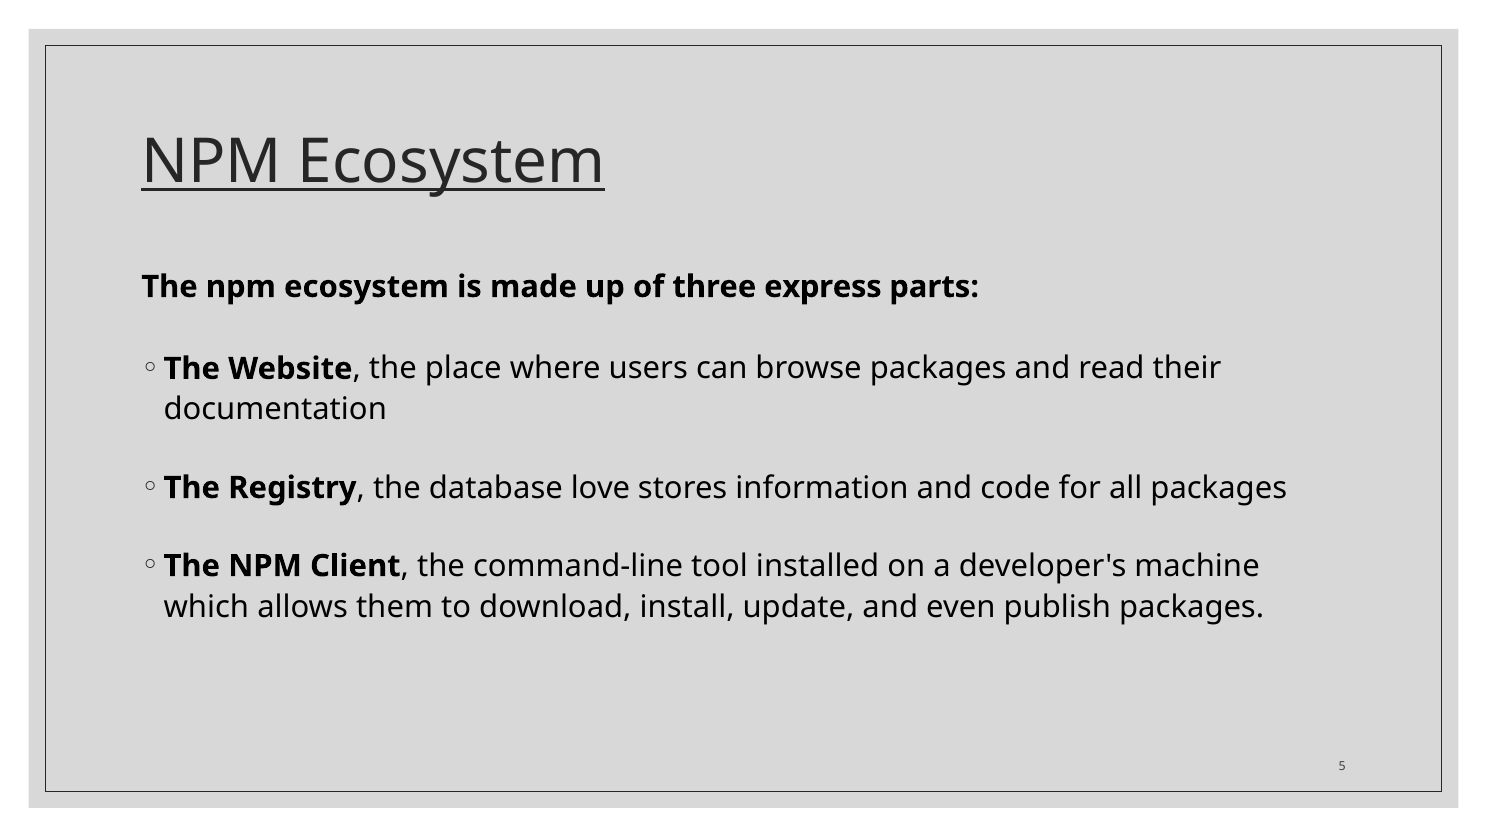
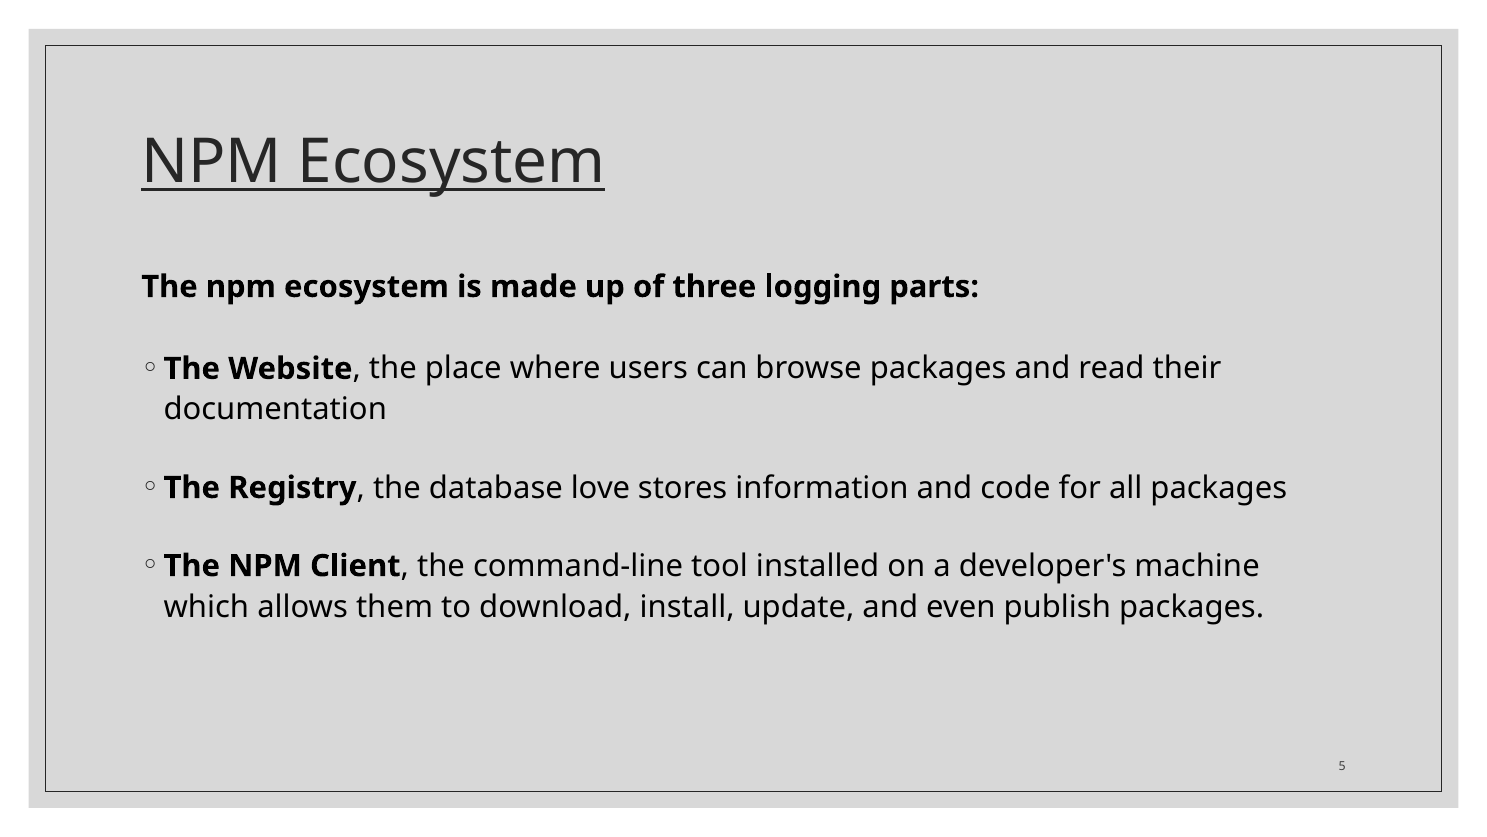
express: express -> logging (823, 287)
